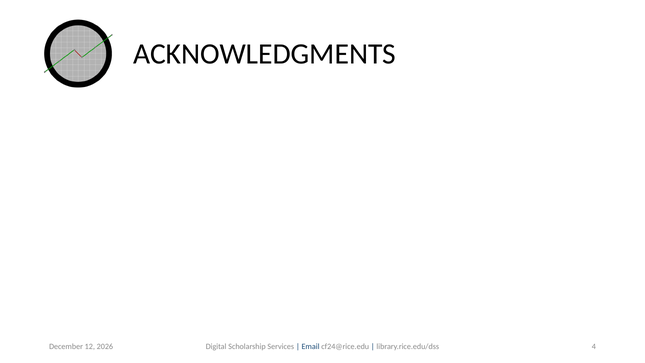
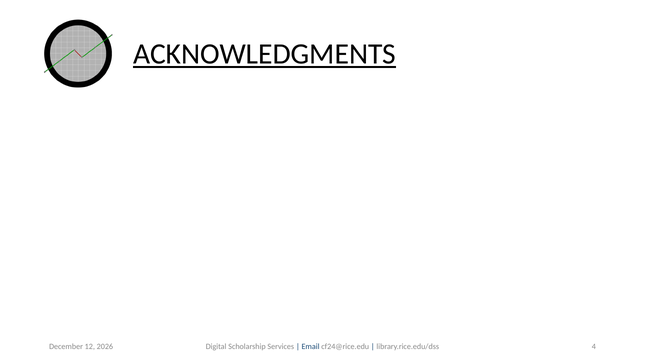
ACKNOWLEDGMENTS underline: none -> present (265, 54)
